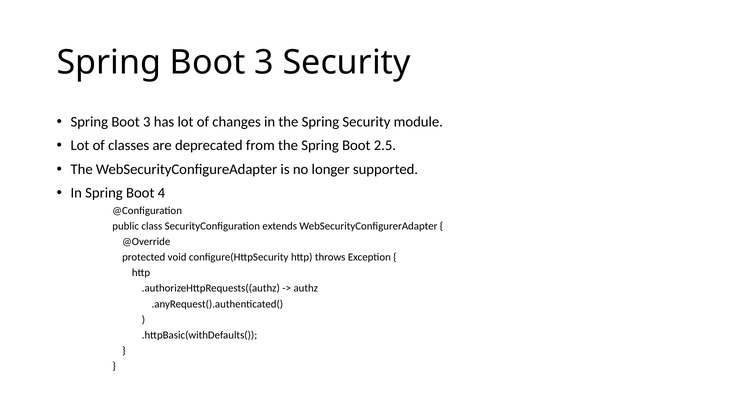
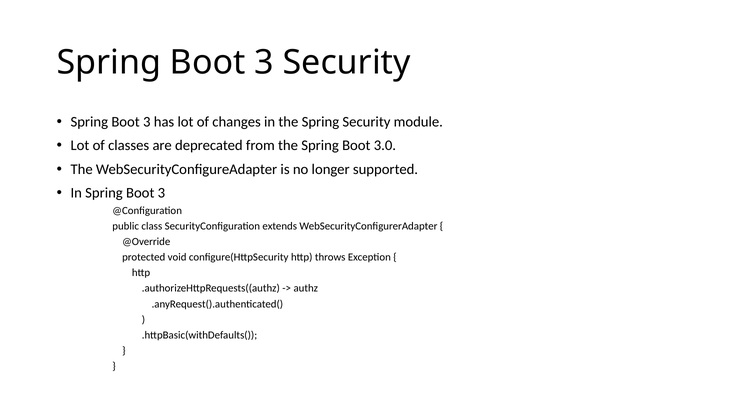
2.5: 2.5 -> 3.0 (385, 146)
In Spring Boot 4: 4 -> 3 (161, 193)
